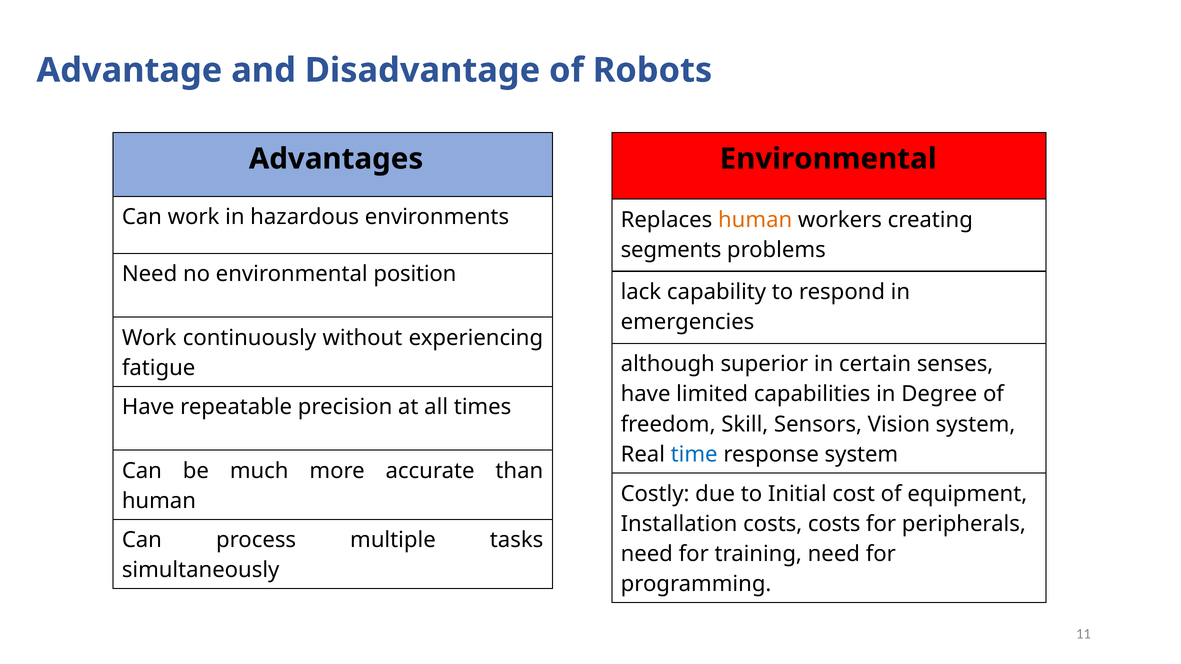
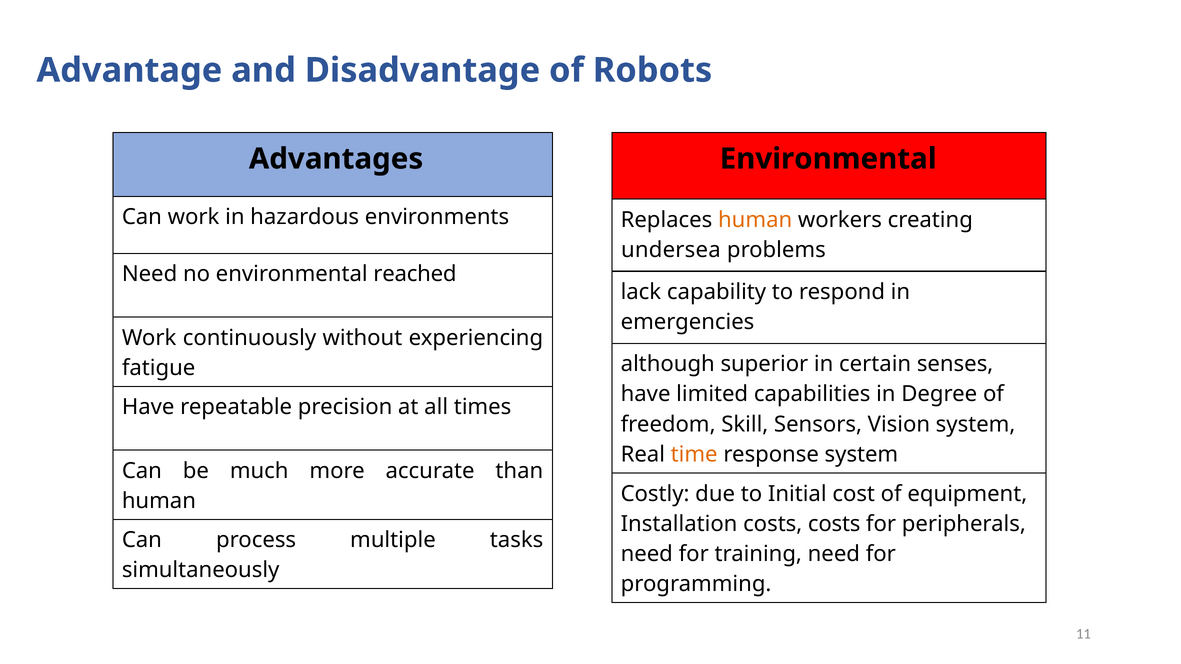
segments: segments -> undersea (671, 250)
position: position -> reached (415, 274)
time colour: blue -> orange (694, 455)
